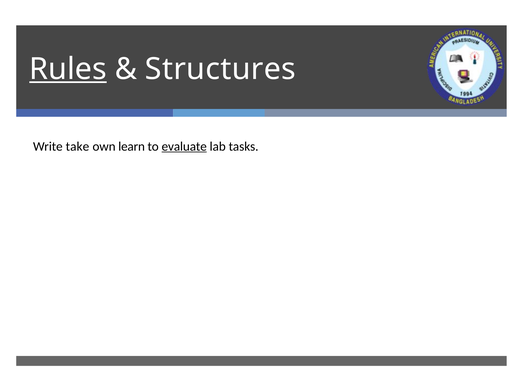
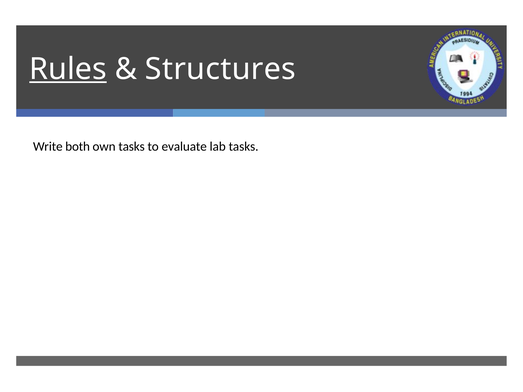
take: take -> both (78, 147)
own learn: learn -> tasks (132, 147)
evaluate underline: present -> none (184, 147)
